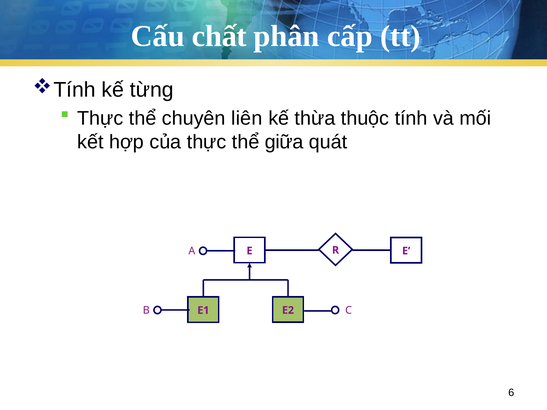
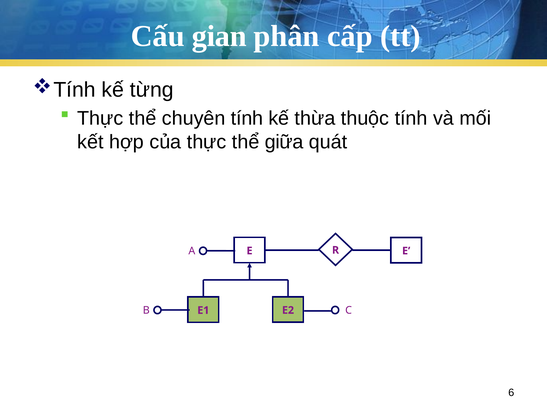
chất: chất -> gian (219, 36)
chuyên liên: liên -> tính (247, 118)
